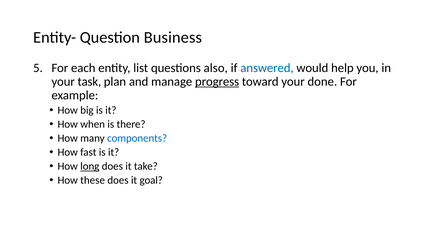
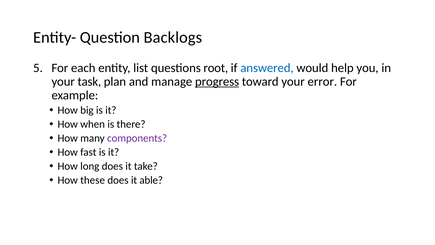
Business: Business -> Backlogs (173, 37)
also: also -> root (216, 68)
done: done -> error (322, 81)
components colour: blue -> purple (137, 138)
long underline: present -> none (90, 166)
goal: goal -> able (151, 180)
